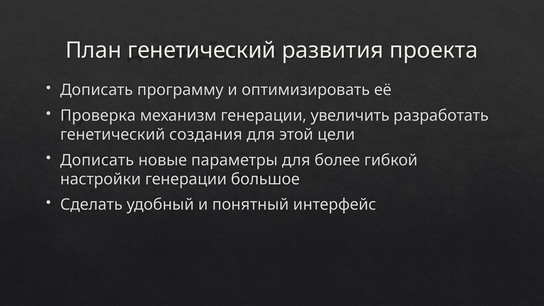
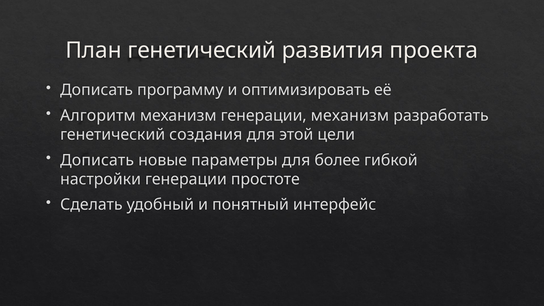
Проверка: Проверка -> Алгоритм (98, 116)
генерации увеличить: увеличить -> механизм (350, 116)
большое: большое -> простоте (265, 179)
